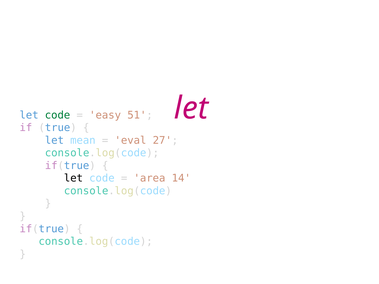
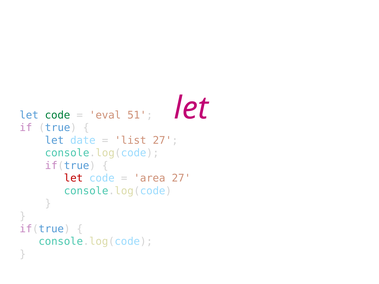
easy: easy -> eval (105, 115)
mean: mean -> date (83, 141)
eval: eval -> list (130, 141)
let colour: black -> red (73, 178)
area 14: 14 -> 27 (181, 178)
